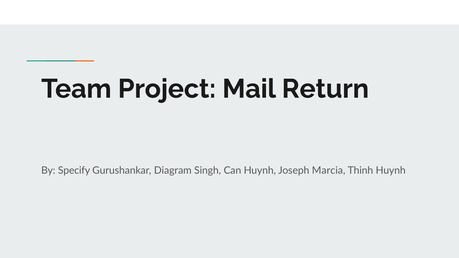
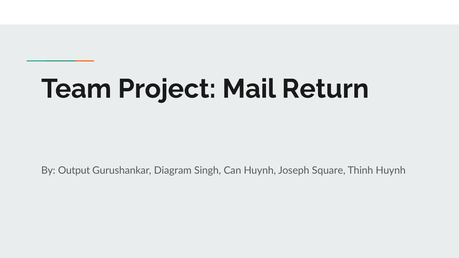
Specify: Specify -> Output (74, 171)
Marcia: Marcia -> Square (329, 171)
